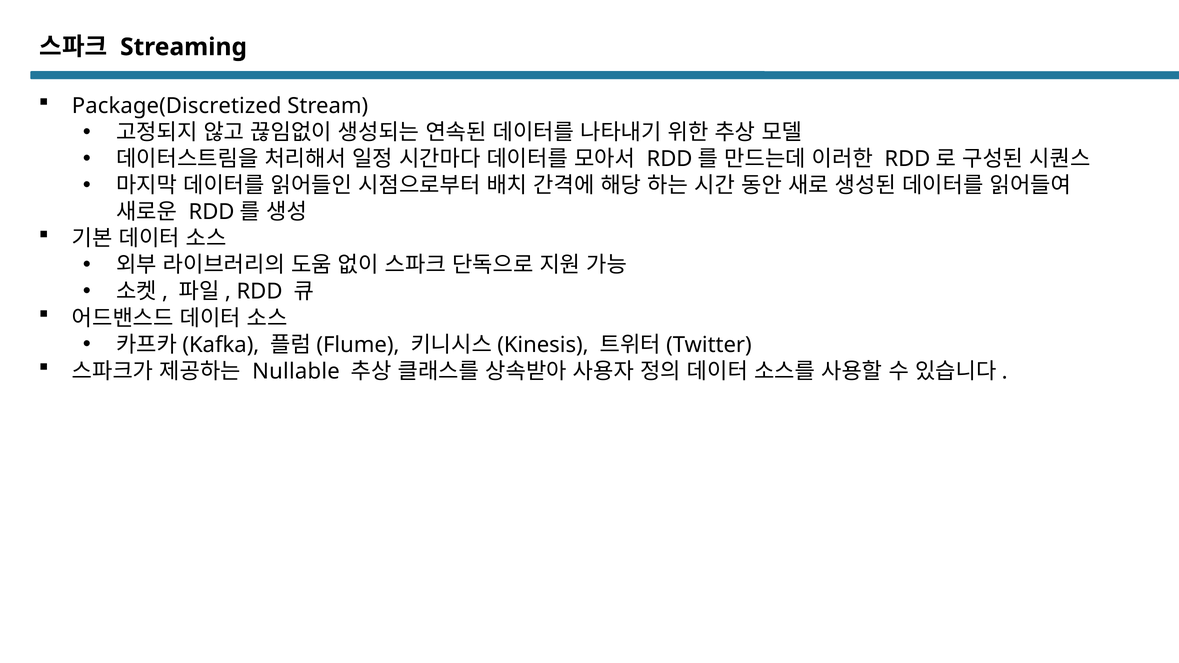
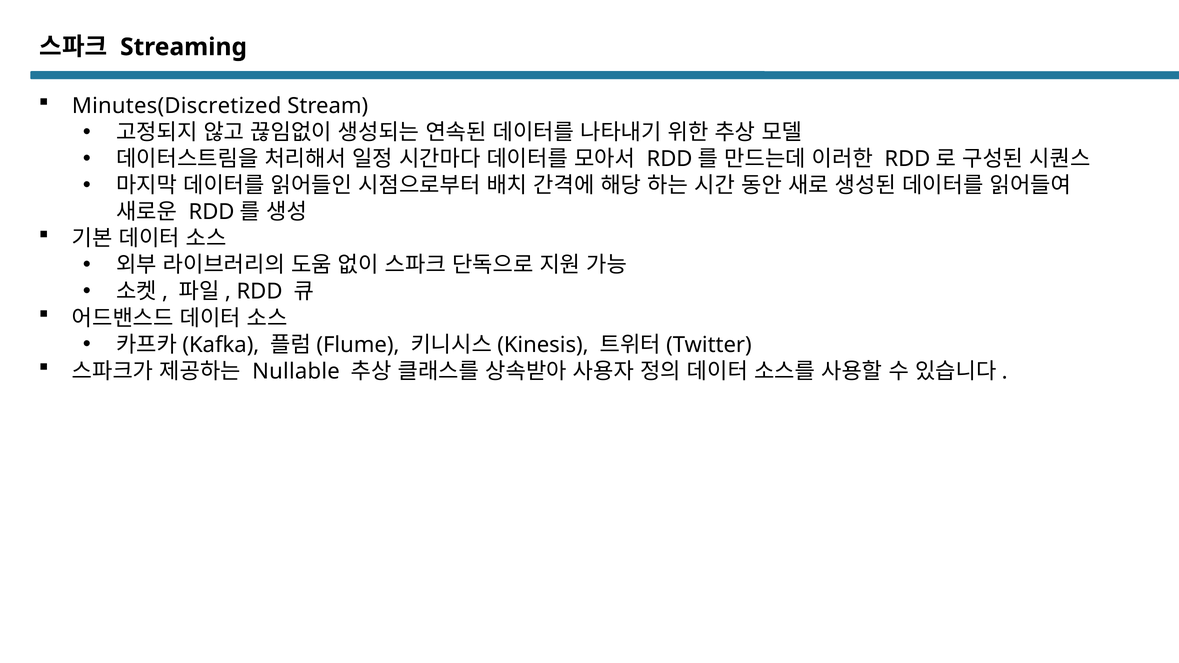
Package(Discretized: Package(Discretized -> Minutes(Discretized (177, 106)
